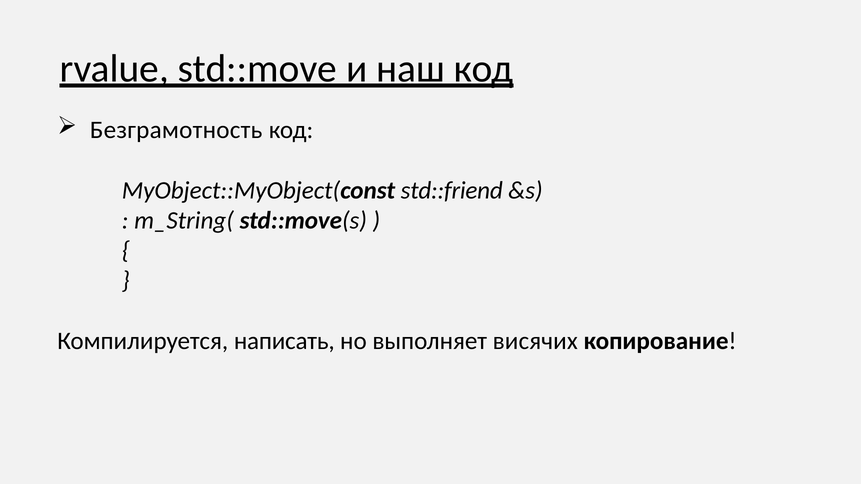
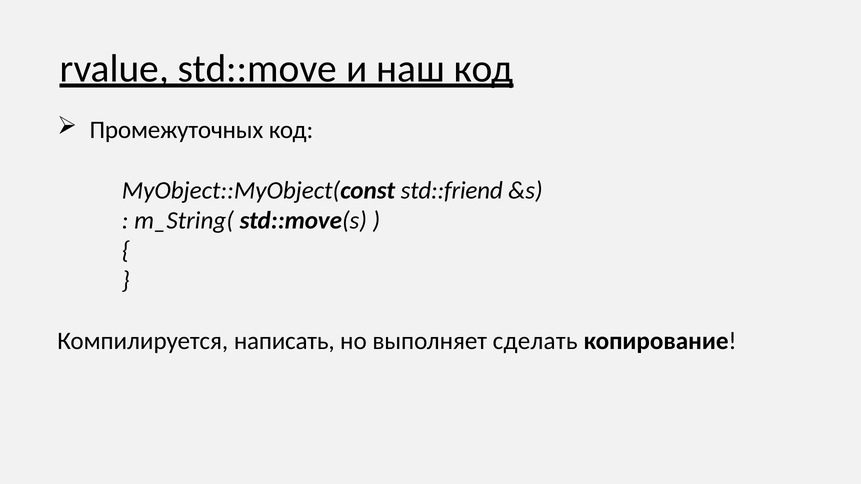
Безграмотность: Безграмотность -> Промежуточных (176, 130)
висячих: висячих -> сделать (535, 341)
